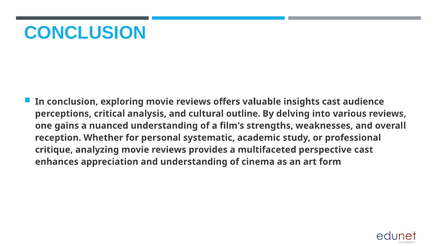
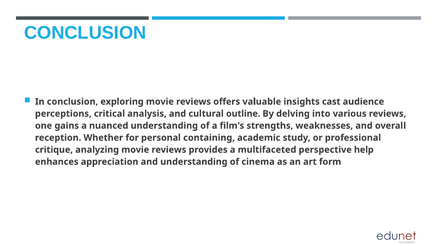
systematic: systematic -> containing (209, 138)
perspective cast: cast -> help (364, 150)
